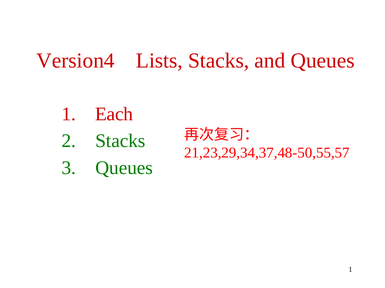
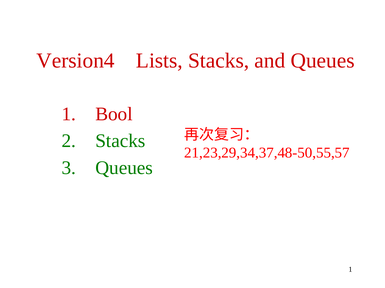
Each: Each -> Bool (114, 114)
